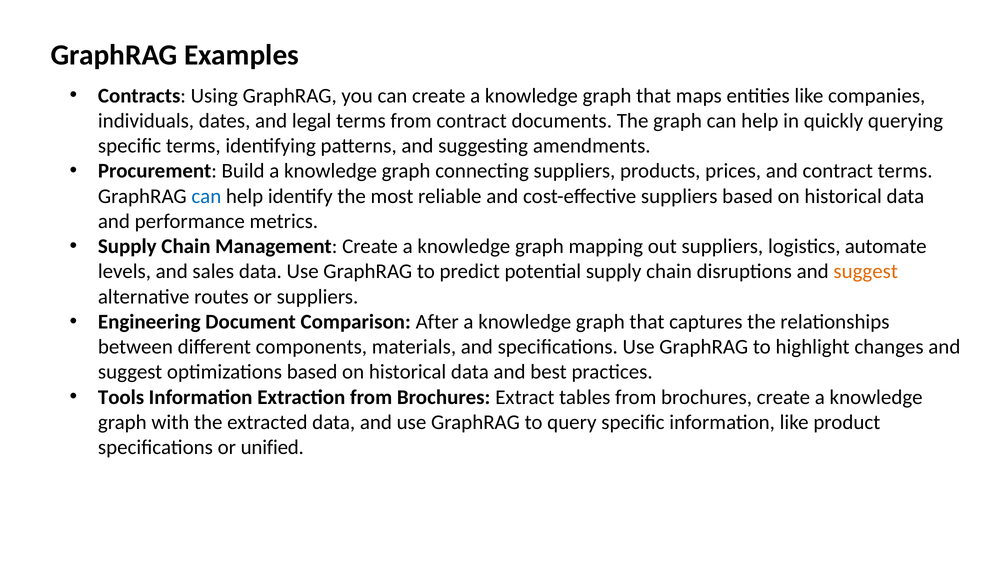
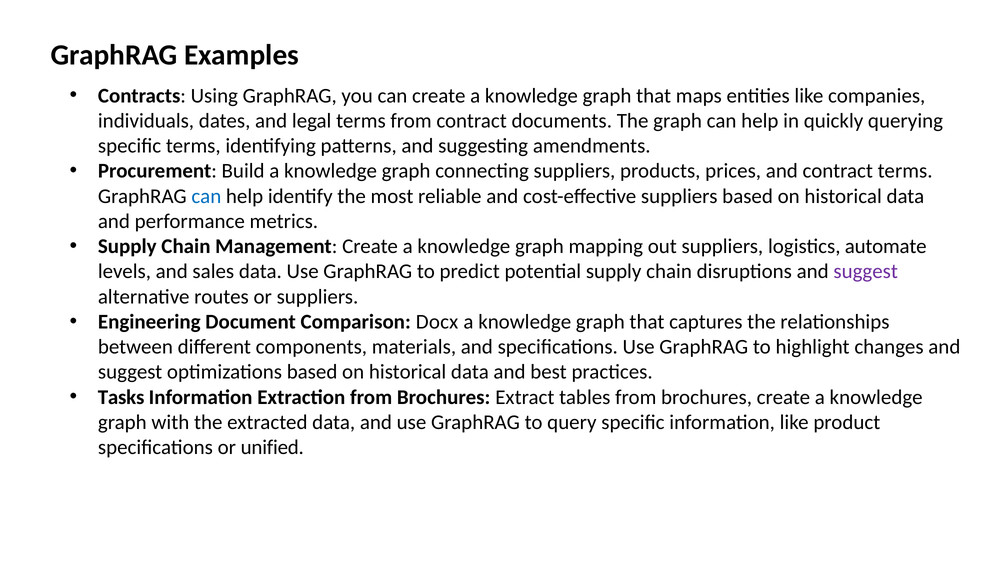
suggest colour: orange -> purple (866, 272)
After: After -> Docx (437, 322)
Tools: Tools -> Tasks (121, 397)
